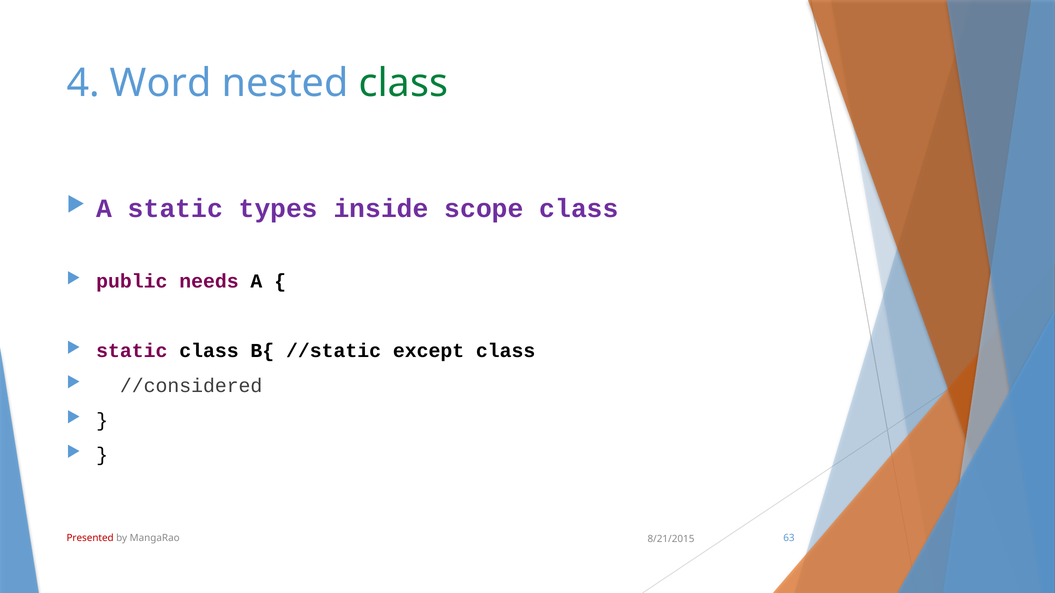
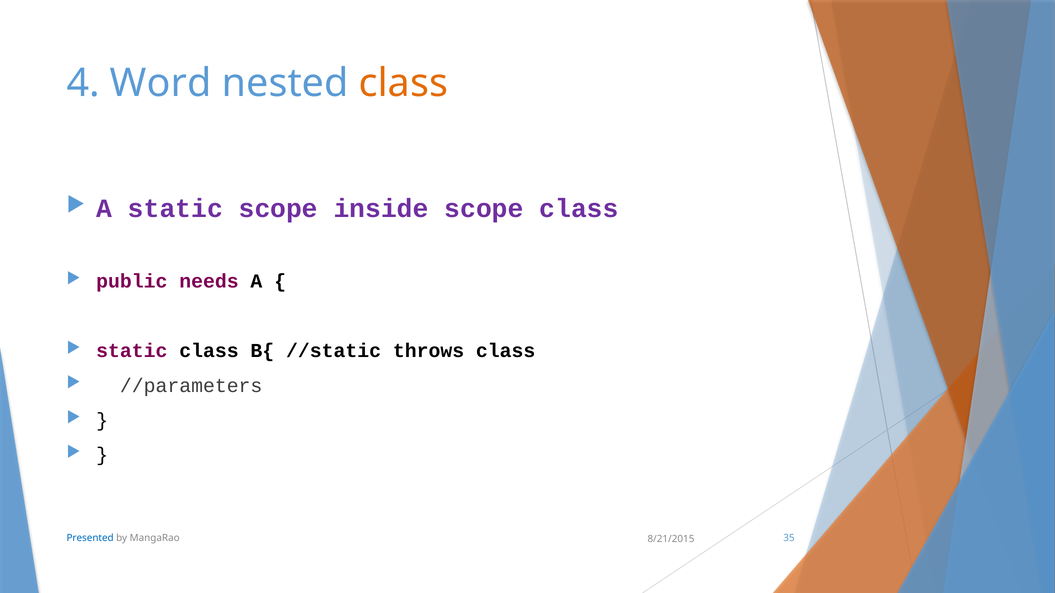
class colour: green -> orange (403, 83)
static types: types -> scope (278, 209)
except: except -> throws (429, 351)
//considered: //considered -> //parameters (191, 386)
Presented colour: red -> blue (90, 538)
63: 63 -> 35 (789, 538)
